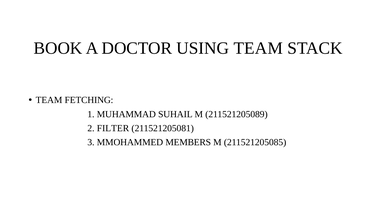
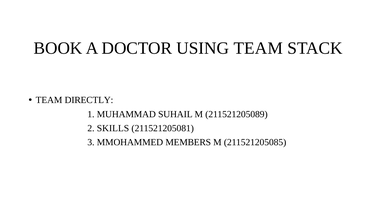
FETCHING: FETCHING -> DIRECTLY (89, 100)
FILTER: FILTER -> SKILLS (113, 128)
